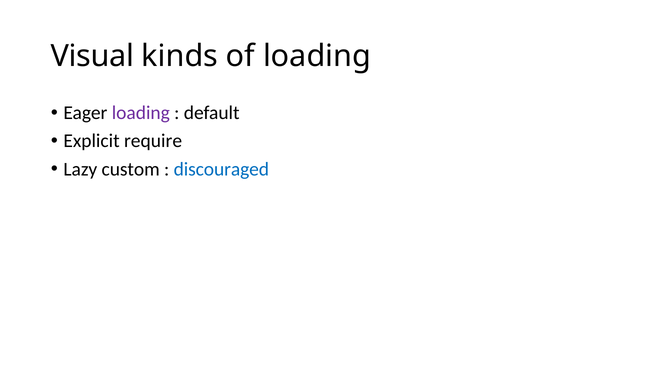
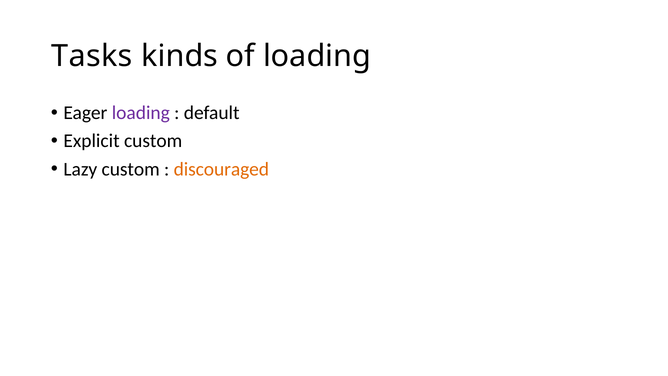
Visual: Visual -> Tasks (92, 56)
Explicit require: require -> custom (153, 141)
discouraged colour: blue -> orange (221, 169)
